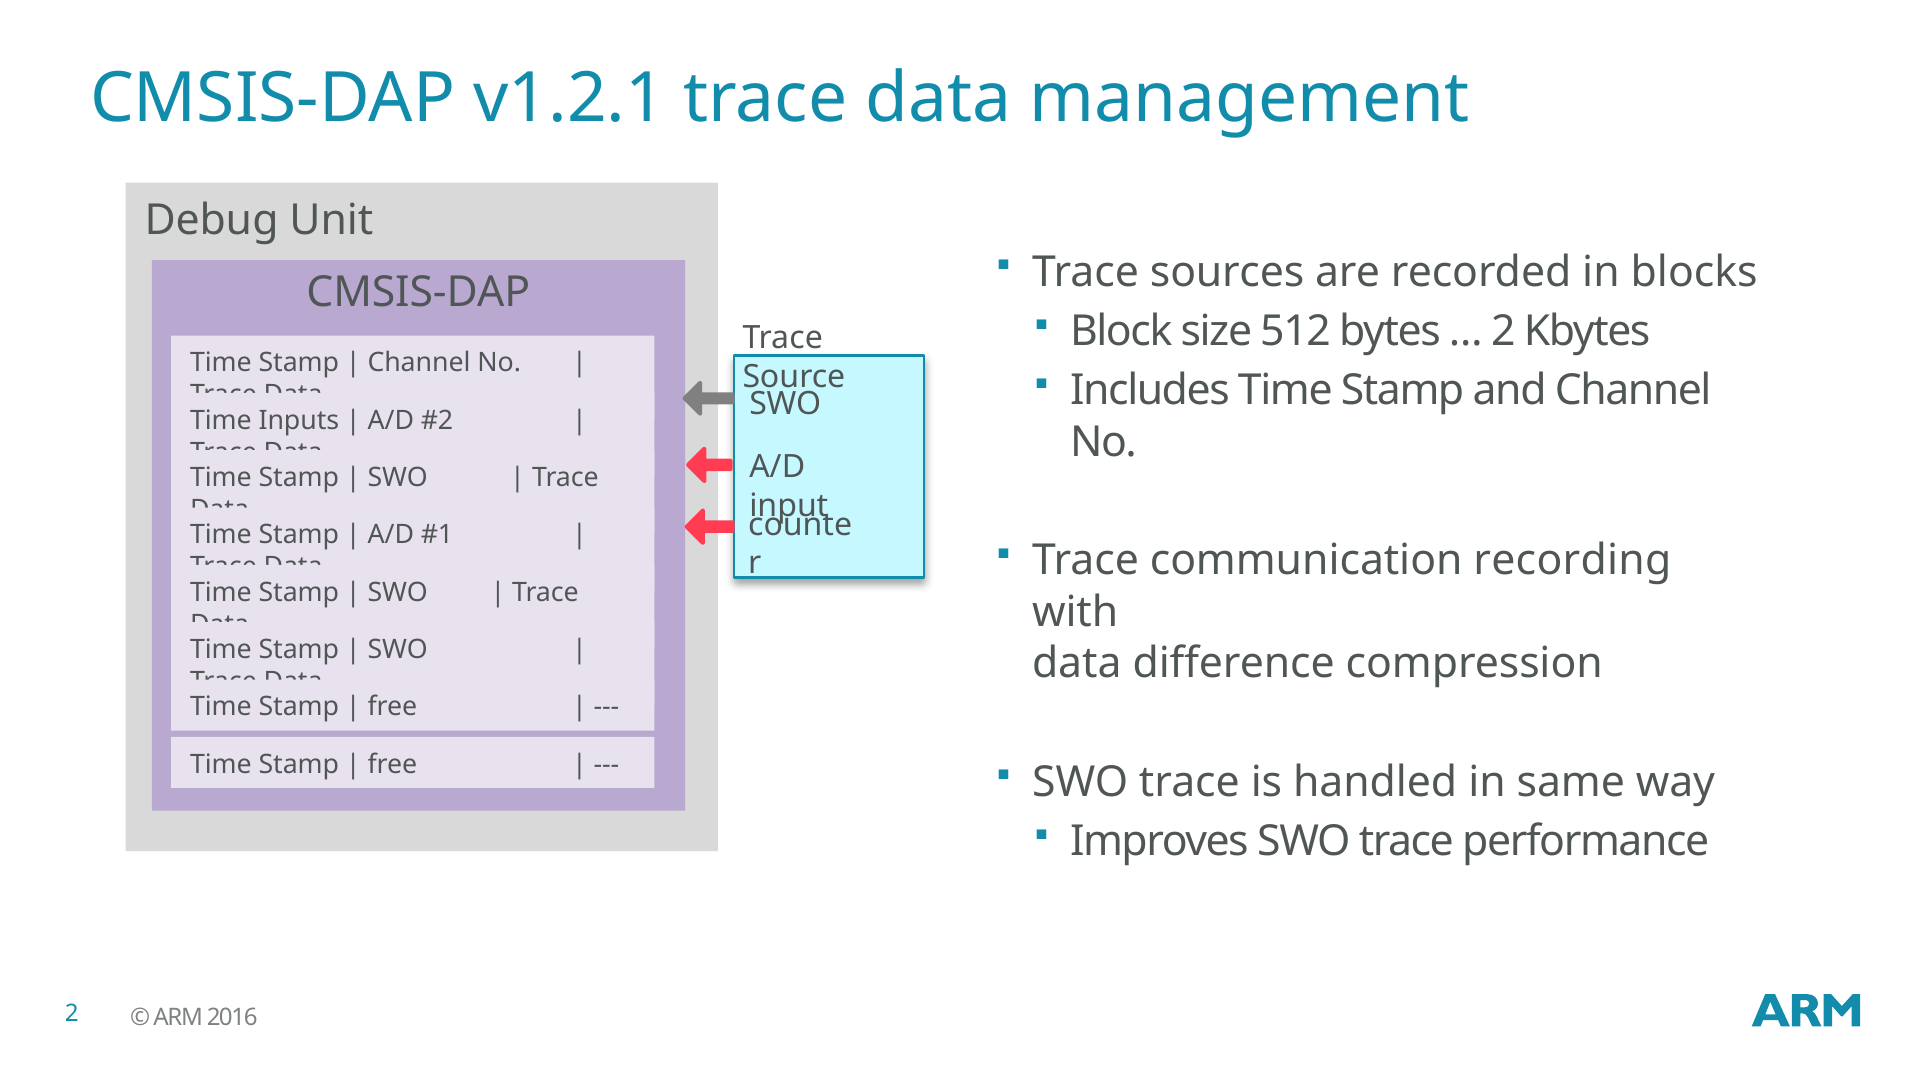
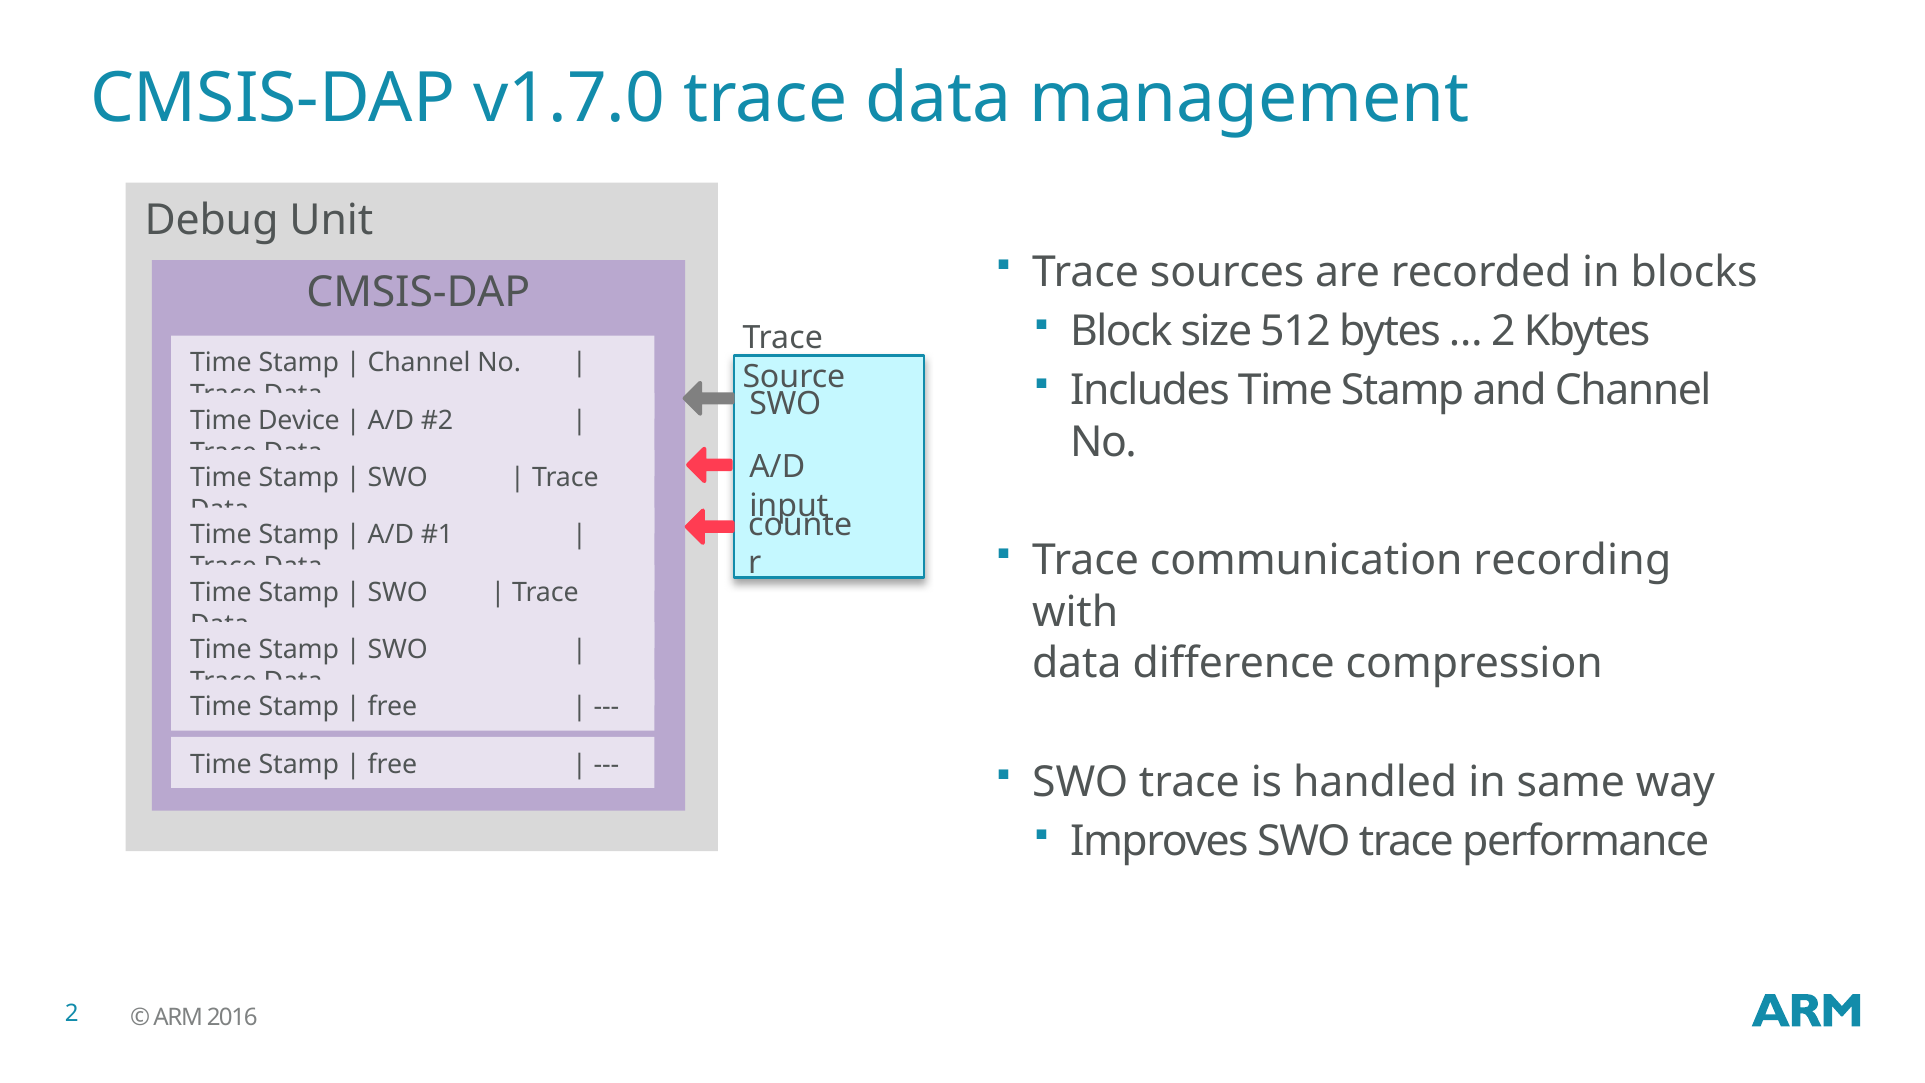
v1.2.1: v1.2.1 -> v1.7.0 (569, 98)
Inputs: Inputs -> Device (299, 420)
